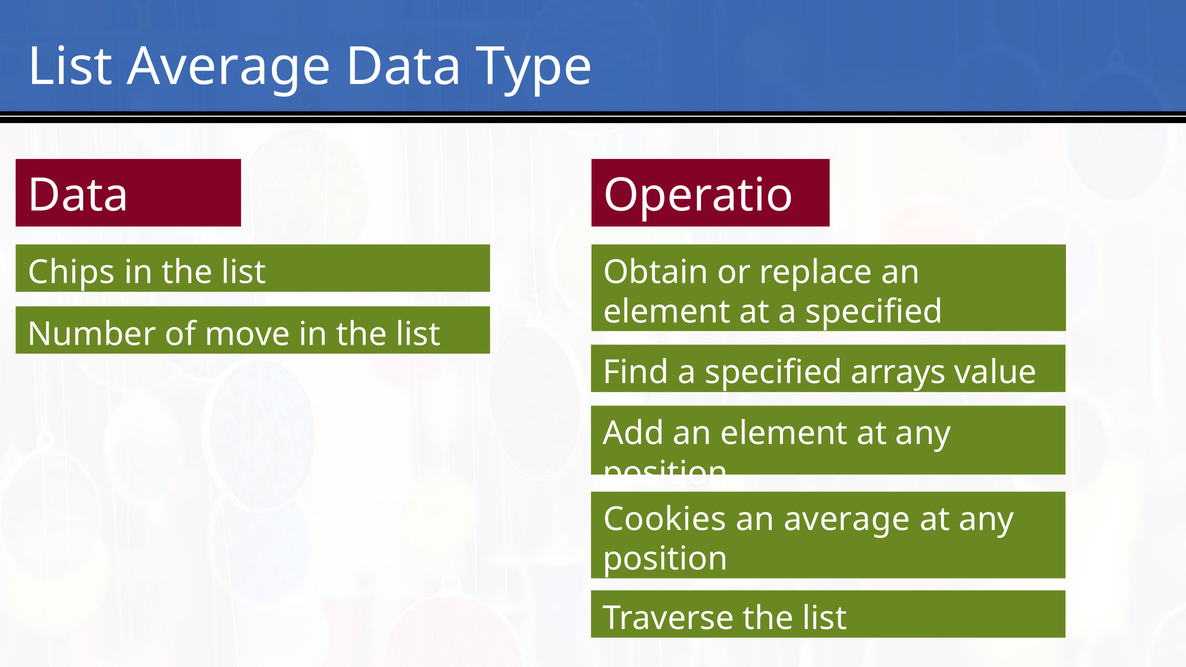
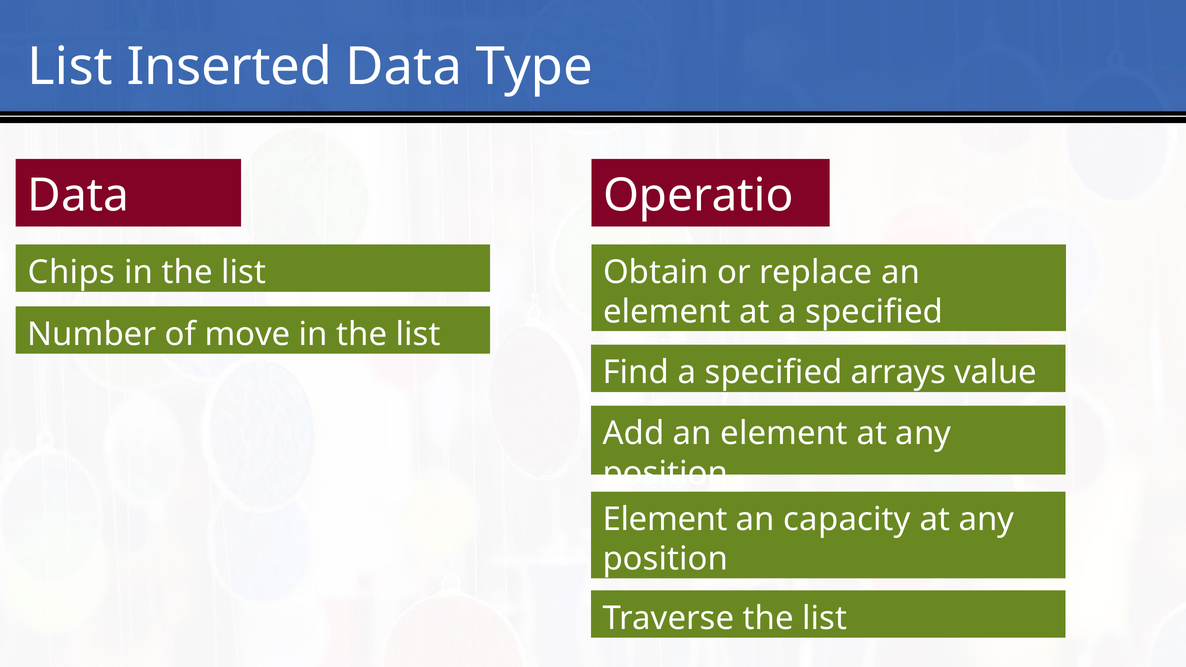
List Average: Average -> Inserted (229, 67)
Cookies: Cookies -> Element (665, 520)
an average: average -> capacity (847, 520)
